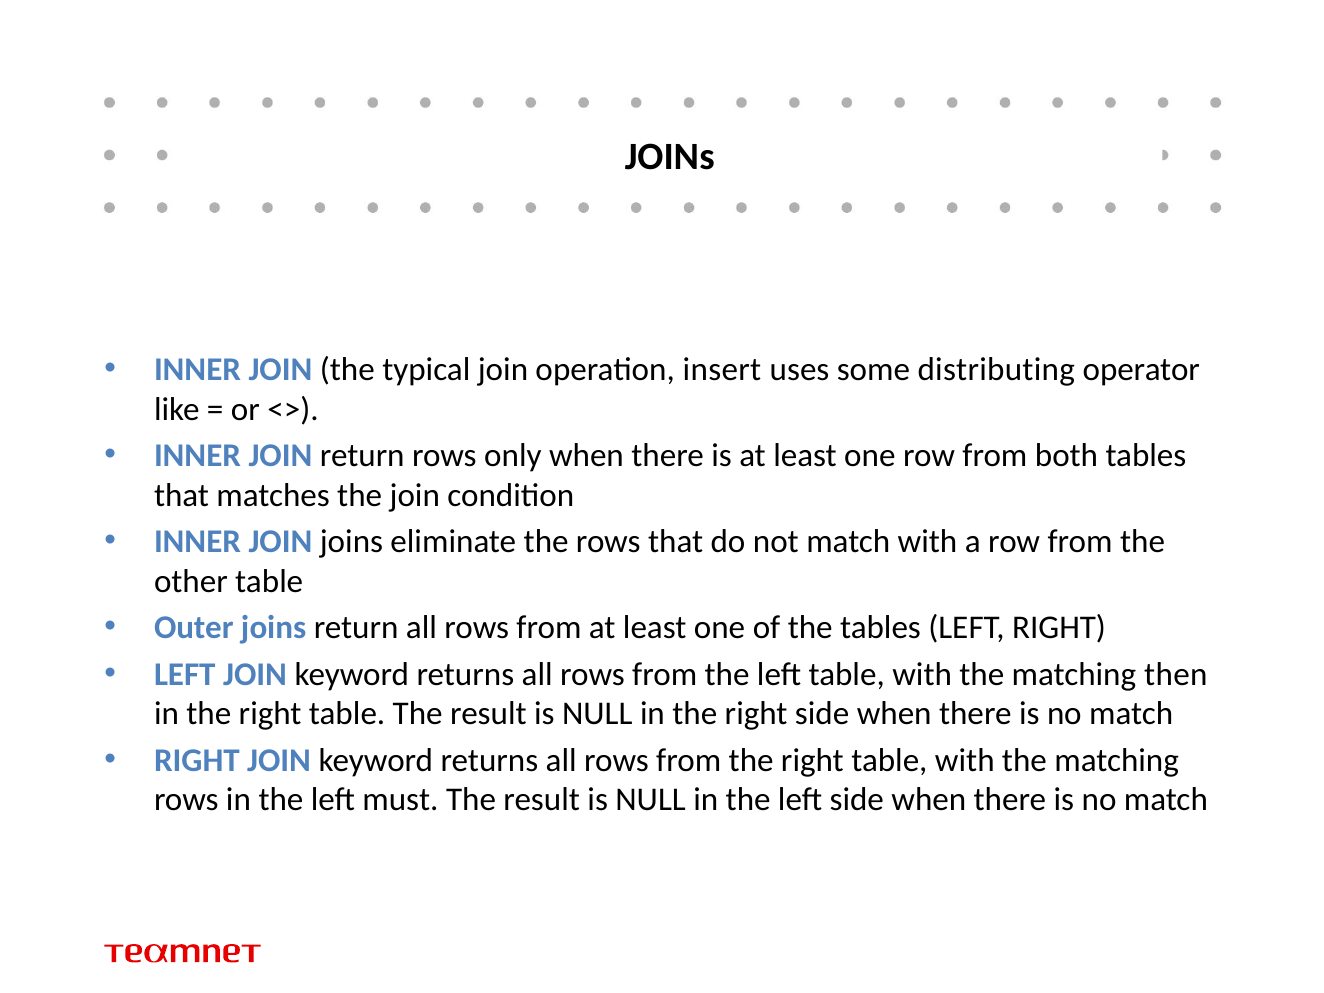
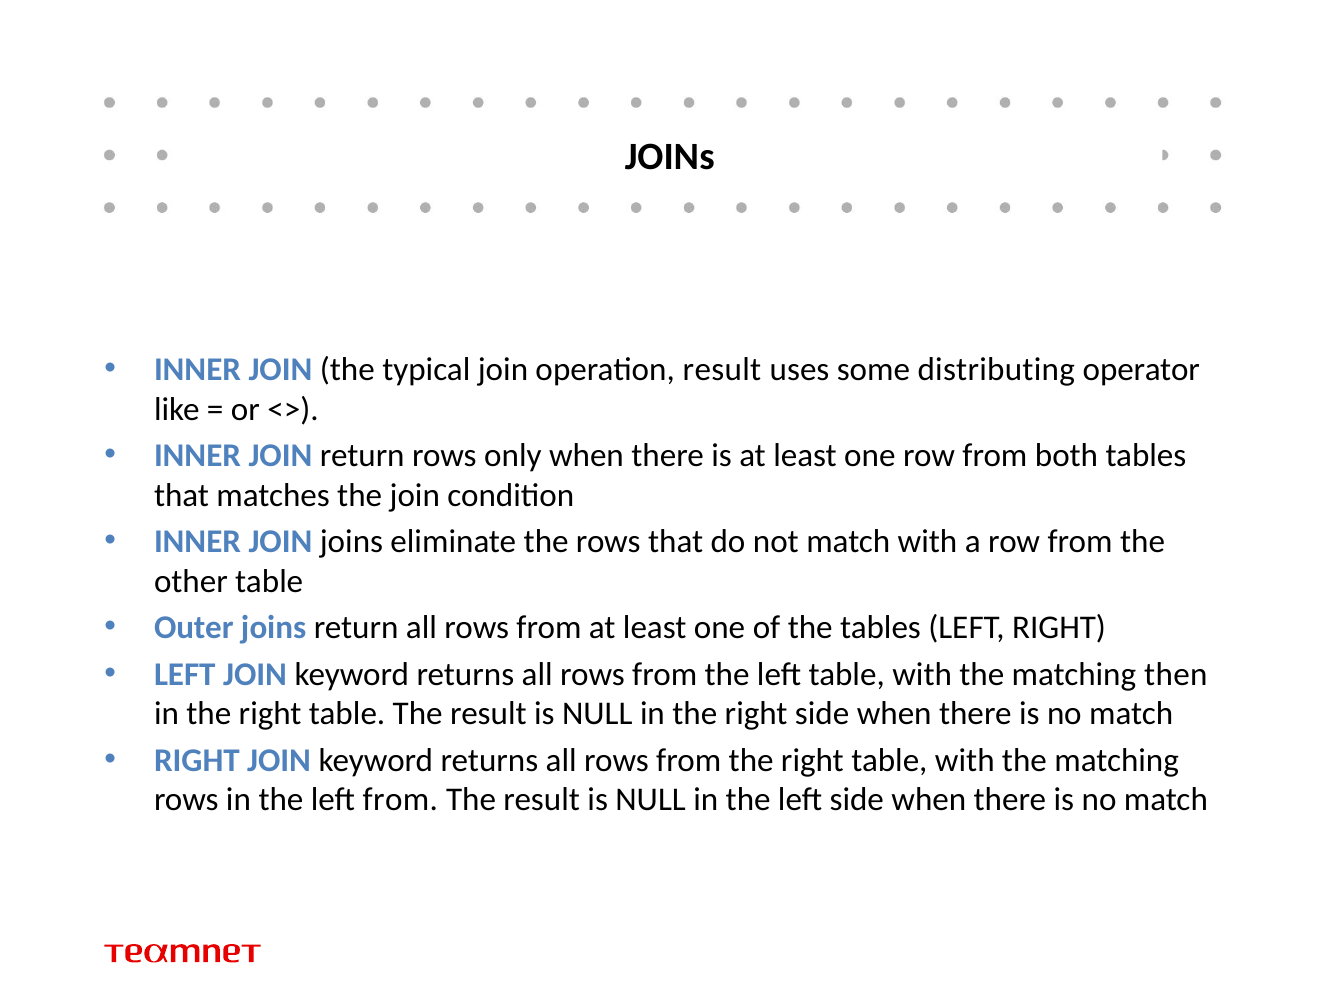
operation insert: insert -> result (722, 370)
left must: must -> from (400, 800)
